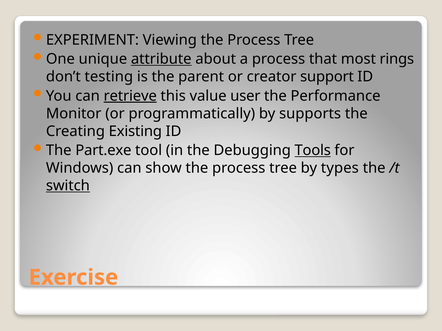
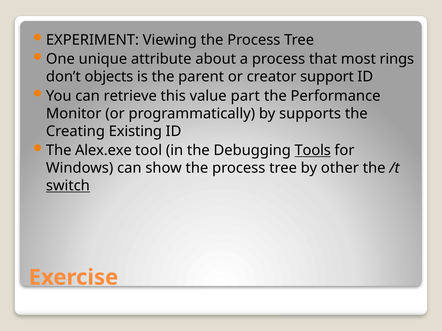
attribute underline: present -> none (161, 59)
testing: testing -> objects (109, 77)
retrieve underline: present -> none (130, 96)
user: user -> part (245, 96)
Part.exe: Part.exe -> Alex.exe (103, 151)
types: types -> other (340, 168)
